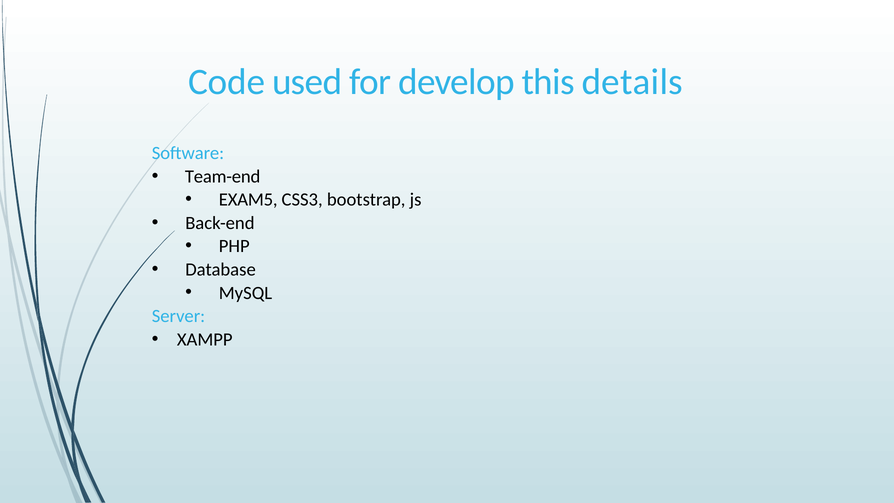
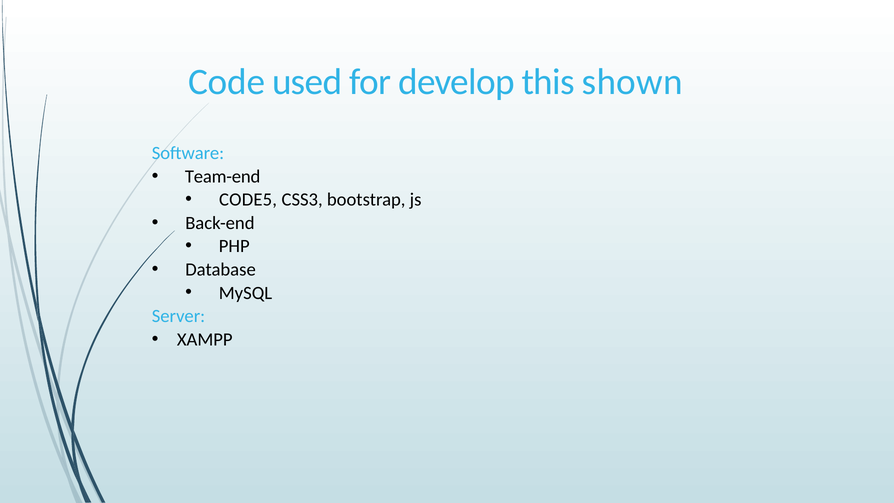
details: details -> shown (632, 82)
EXAM5: EXAM5 -> CODE5 (248, 200)
